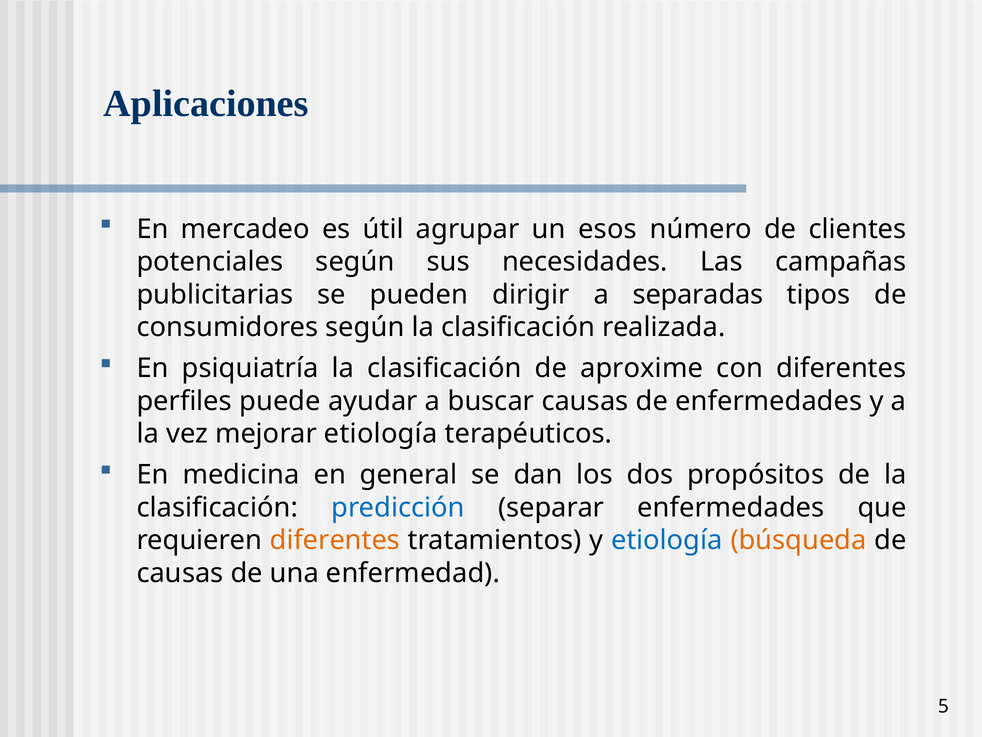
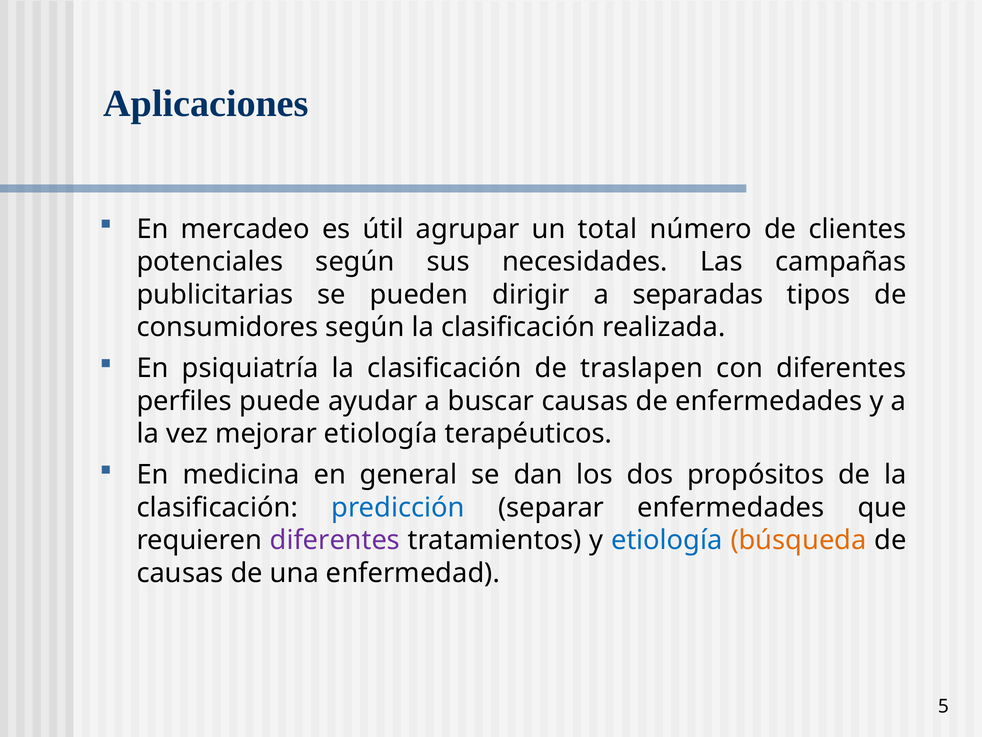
esos: esos -> total (608, 229)
aproxime: aproxime -> traslapen (642, 368)
diferentes colour: orange -> purple (335, 540)
